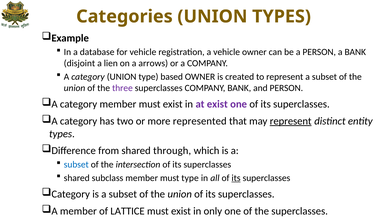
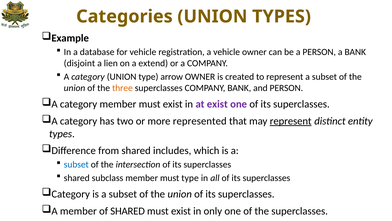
arrows: arrows -> extend (153, 63)
based: based -> arrow (172, 76)
three colour: purple -> orange (122, 88)
through: through -> includes (172, 150)
its underline: present -> none (236, 178)
of LATTICE: LATTICE -> SHARED (128, 211)
